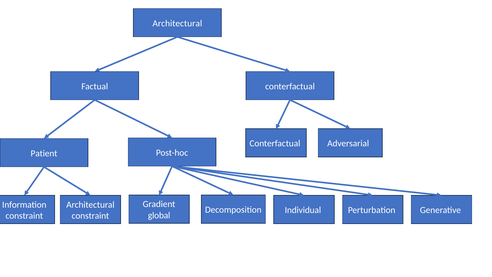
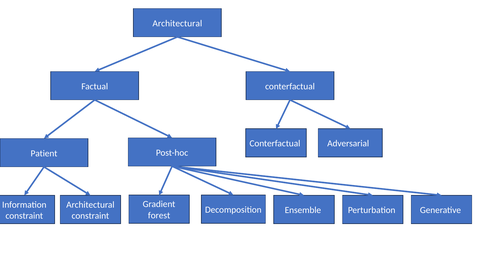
Individual: Individual -> Ensemble (303, 210)
global: global -> forest (159, 215)
